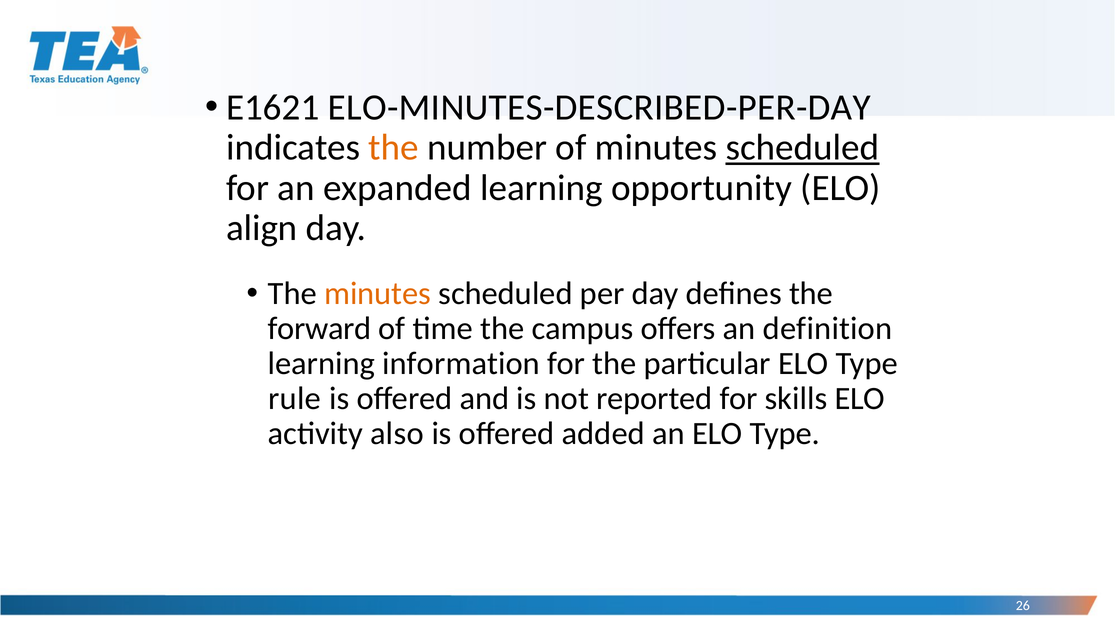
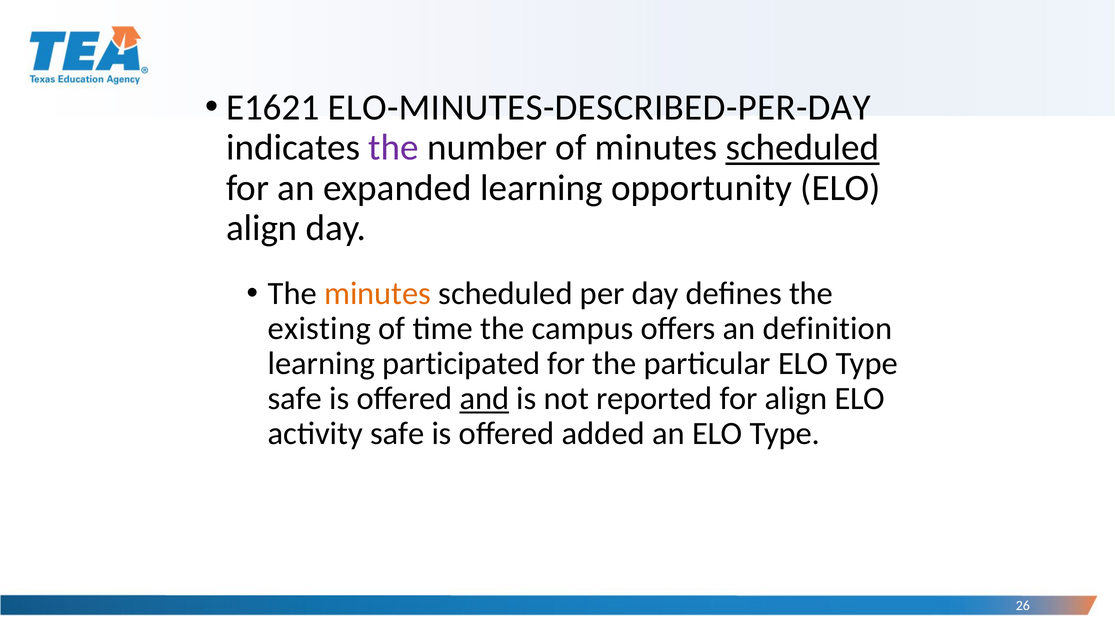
the colour: orange -> purple (394, 148)
forward: forward -> existing (319, 329)
information: information -> participated (461, 364)
rule: rule -> safe (295, 399)
and underline: none -> present (484, 399)
for skills: skills -> align (796, 399)
activity also: also -> safe (397, 434)
